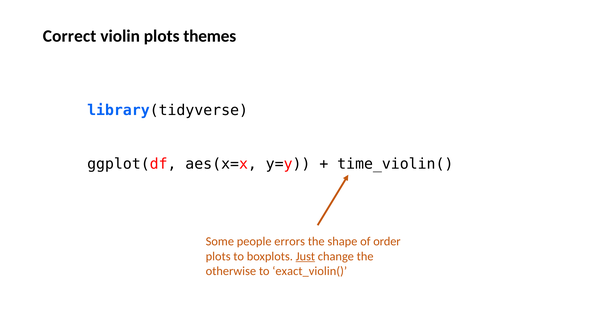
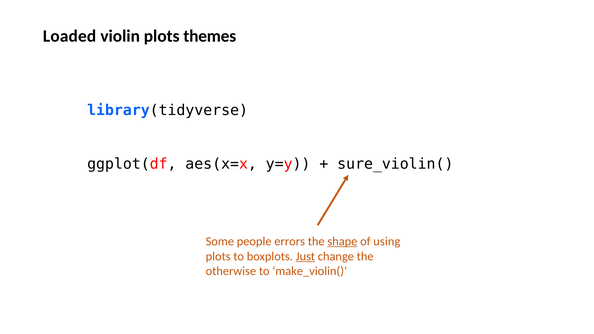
Correct: Correct -> Loaded (70, 36)
time_violin(: time_violin( -> sure_violin( (395, 164)
shape underline: none -> present (342, 242)
order: order -> using (387, 242)
exact_violin(: exact_violin( -> make_violin( (310, 271)
